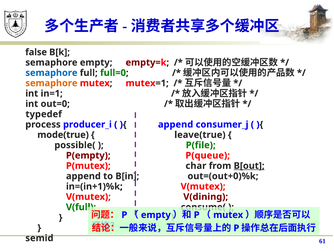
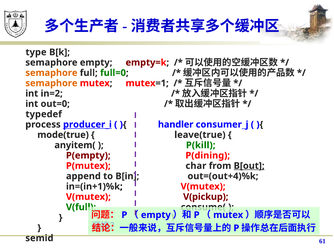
false: false -> type (36, 52)
semaphore colour: blue -> orange (51, 73)
in=1: in=1 -> in=2 (52, 93)
producer_i underline: none -> present (87, 124)
append: append -> handler (176, 124)
possible(: possible( -> anyitem( (75, 145)
P(file: P(file -> P(kill (201, 145)
P(queue: P(queue -> P(dining (208, 155)
out=(out+0)%k: out=(out+0)%k -> out=(out+4)%k (223, 176)
V(dining: V(dining -> V(pickup (206, 196)
